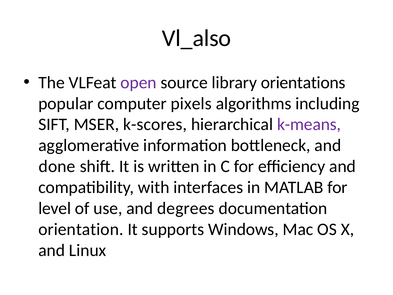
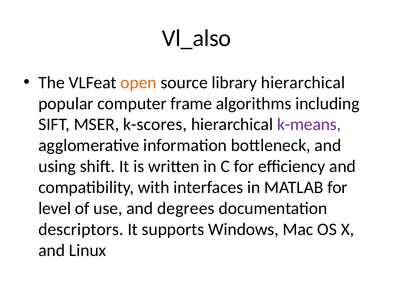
open colour: purple -> orange (139, 82)
library orientations: orientations -> hierarchical (303, 82)
pixels: pixels -> frame (191, 103)
done: done -> using (57, 166)
orientation: orientation -> descriptors (81, 229)
